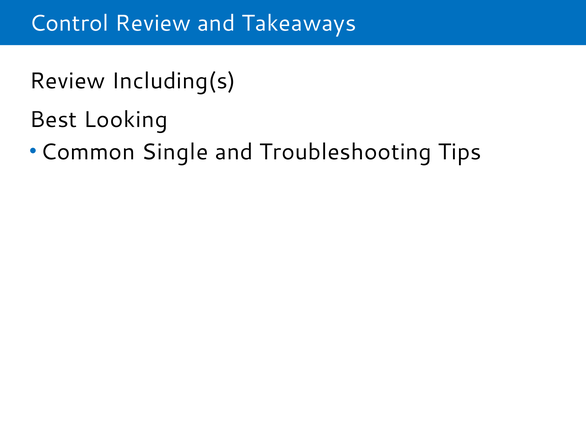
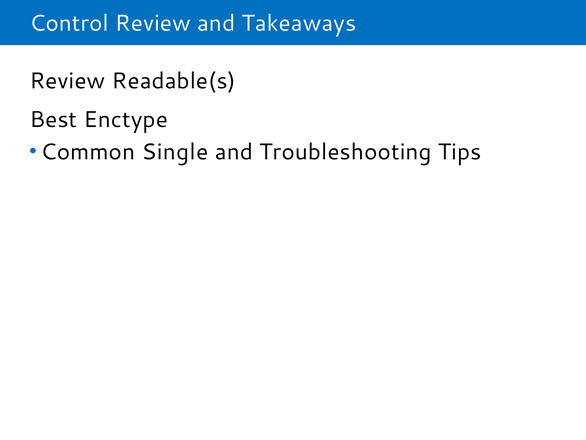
Including(s: Including(s -> Readable(s (174, 81)
Looking: Looking -> Enctype (126, 120)
